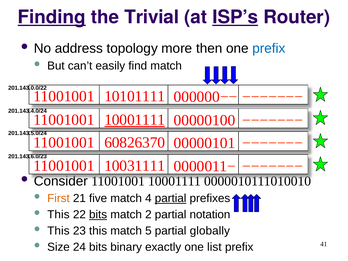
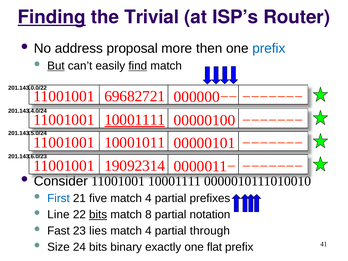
ISP’s underline: present -> none (235, 17)
topology: topology -> proposal (132, 49)
But underline: none -> present (56, 66)
find underline: none -> present (138, 66)
10101111: 10101111 -> 69682721 (135, 96)
60826370: 60826370 -> 10001011 (135, 143)
10031111: 10031111 -> 19092314 (135, 166)
First colour: orange -> blue (58, 198)
partial underline: present -> none (171, 198)
This: This -> Line (58, 215)
2: 2 -> 8 (148, 215)
This: This -> Fast (58, 231)
23 this: this -> lies (98, 231)
5: 5 -> 4 (148, 231)
globally: globally -> through (210, 231)
list: list -> flat (214, 247)
